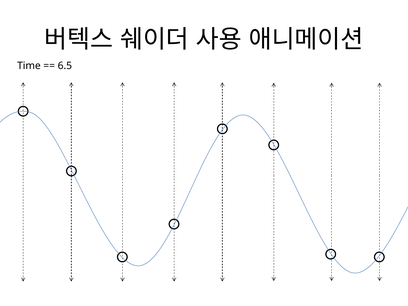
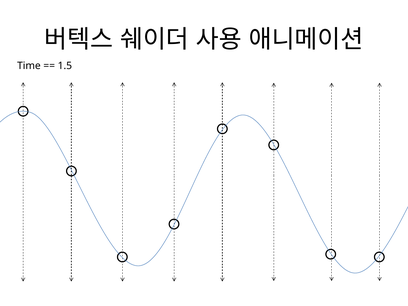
6.5: 6.5 -> 1.5 (65, 66)
